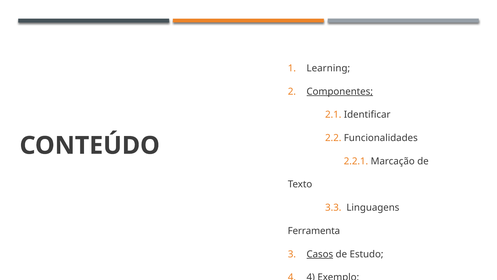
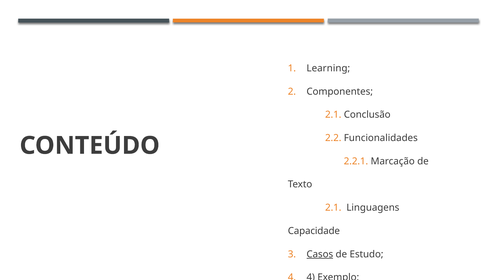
Componentes underline: present -> none (340, 91)
2.1 Identificar: Identificar -> Conclusão (367, 115)
3.3: 3.3 -> 2.1 (333, 207)
Ferramenta: Ferramenta -> Capacidade (314, 231)
